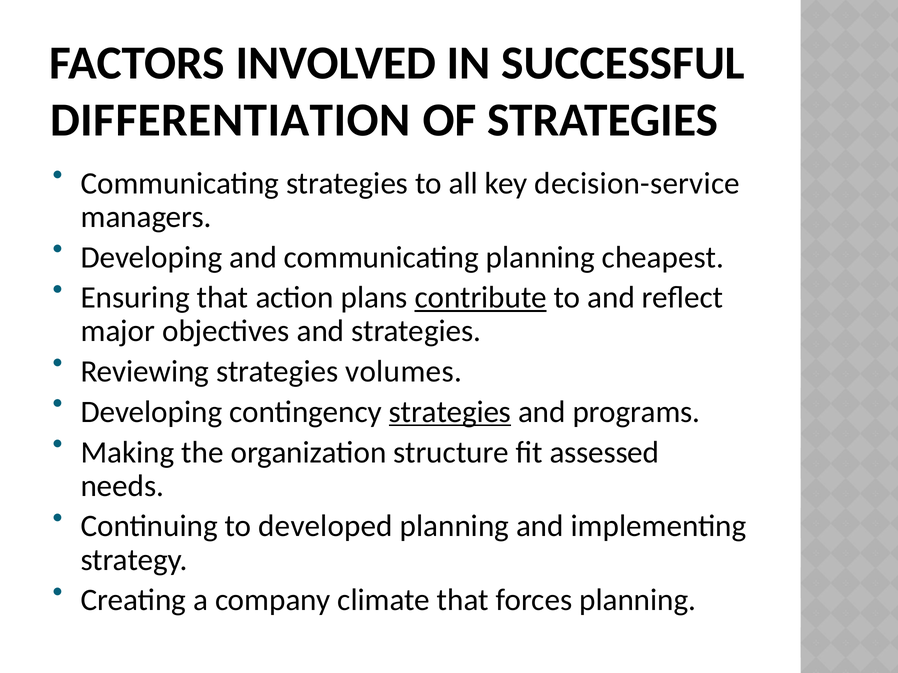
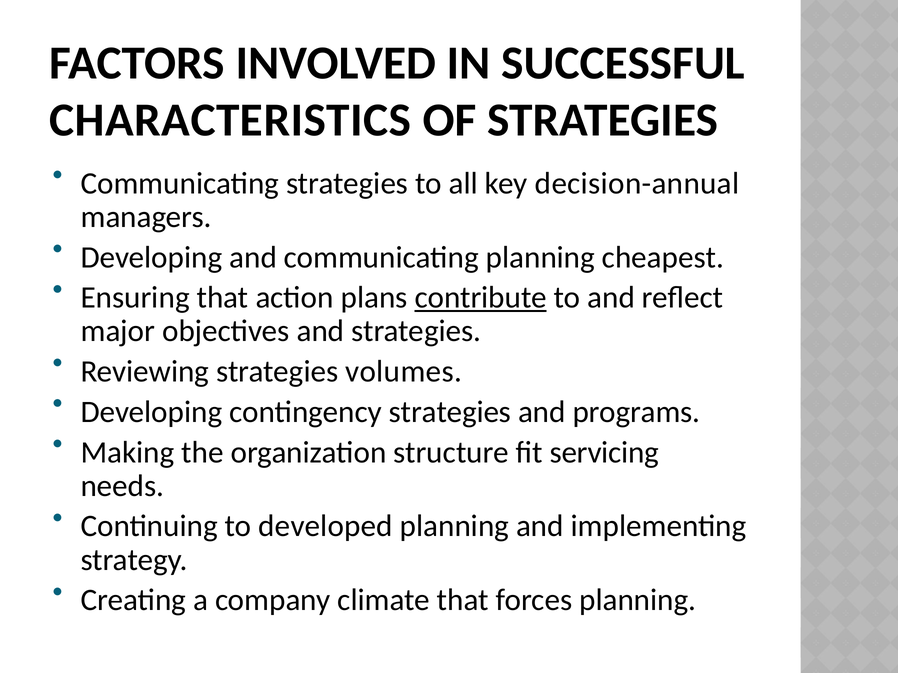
DIFFERENTIATION: DIFFERENTIATION -> CHARACTERISTICS (230, 120)
decision-service: decision-service -> decision-annual (637, 183)
strategies underline: present -> none (450, 412)
assessed: assessed -> servicing (604, 453)
